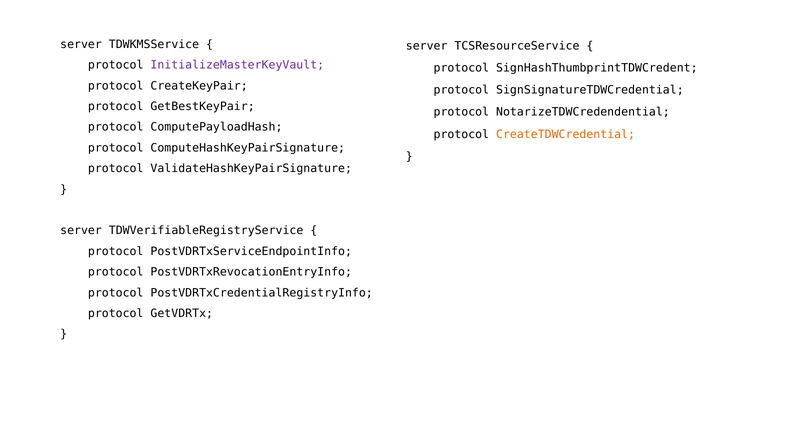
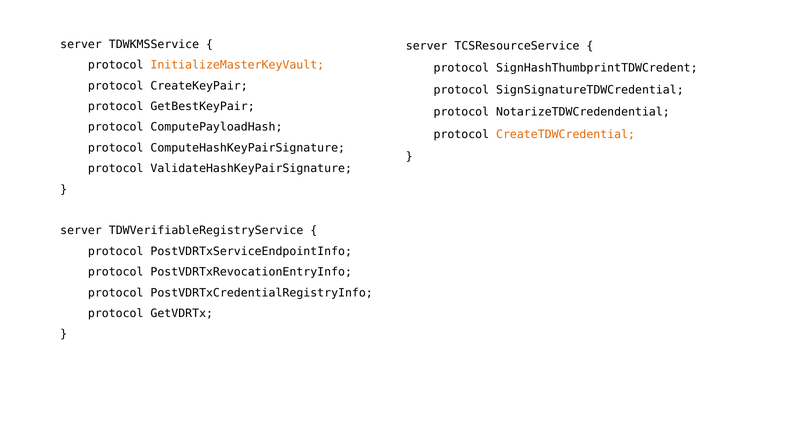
InitializeMasterKeyVault colour: purple -> orange (237, 65)
